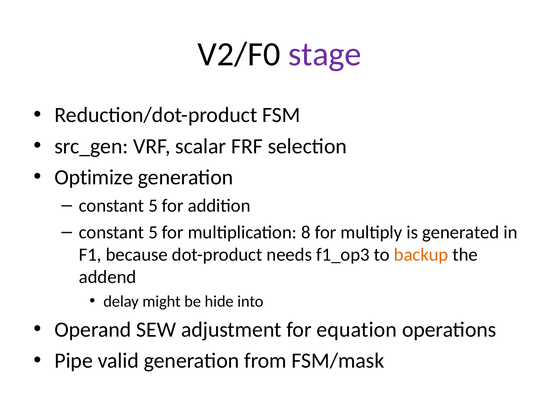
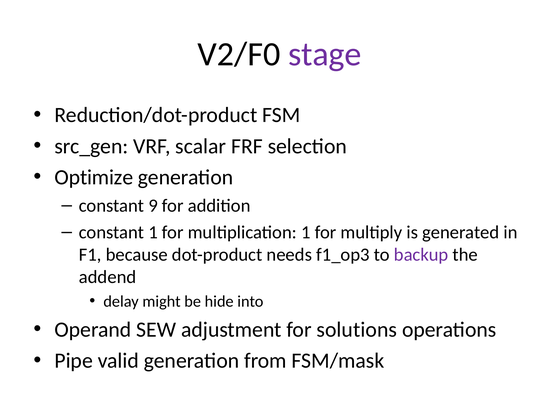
5: 5 -> 9 (153, 206)
5: 5 -> 1 (153, 232)
multiplication 8: 8 -> 1 (306, 232)
backup colour: orange -> purple (421, 255)
equation: equation -> solutions (357, 330)
